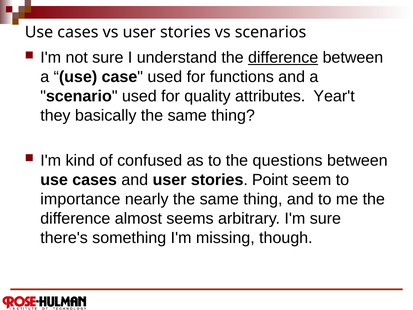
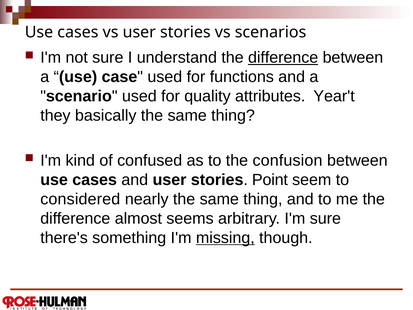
questions: questions -> confusion (287, 160)
importance: importance -> considered (80, 199)
missing underline: none -> present (225, 238)
